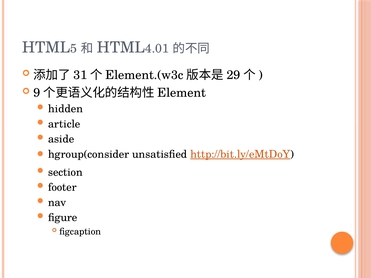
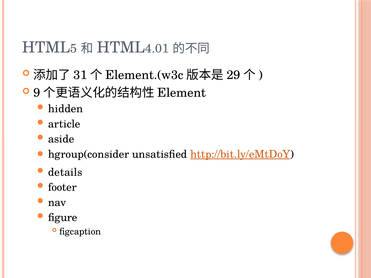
section: section -> details (65, 172)
